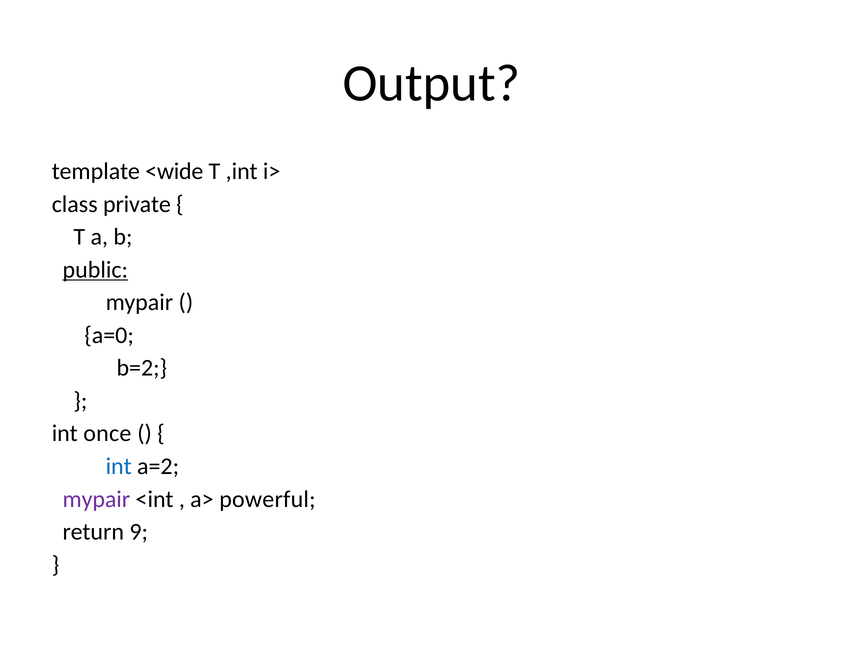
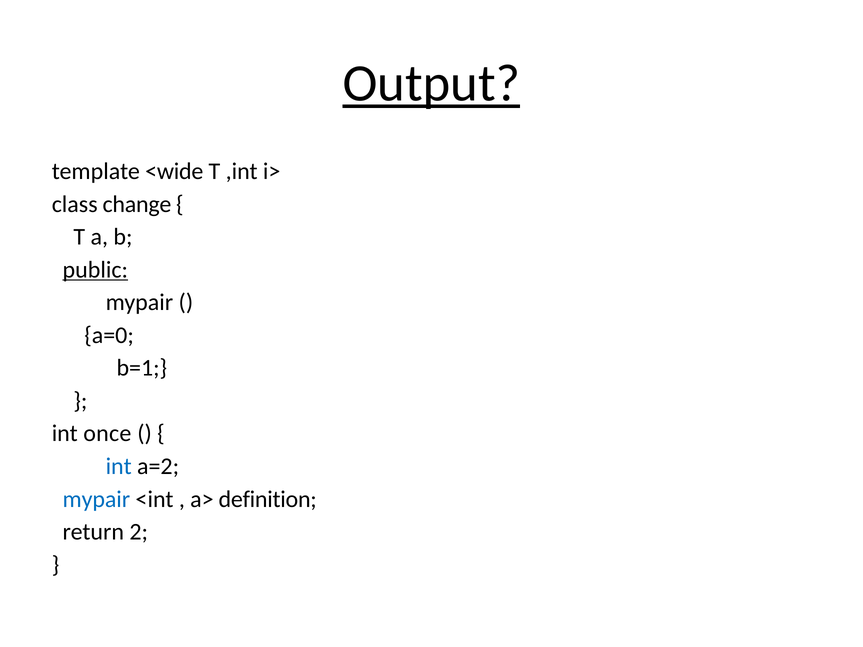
Output underline: none -> present (431, 84)
private: private -> change (137, 204)
b=2: b=2 -> b=1 (142, 368)
mypair colour: purple -> blue (96, 499)
powerful: powerful -> definition (268, 499)
9: 9 -> 2 (139, 532)
